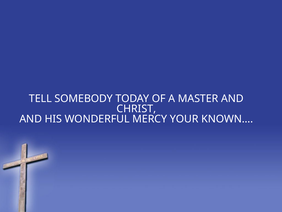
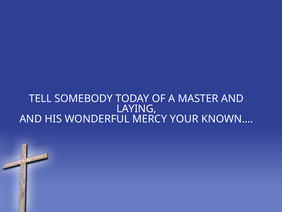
CHRIST: CHRIST -> LAYING (136, 108)
